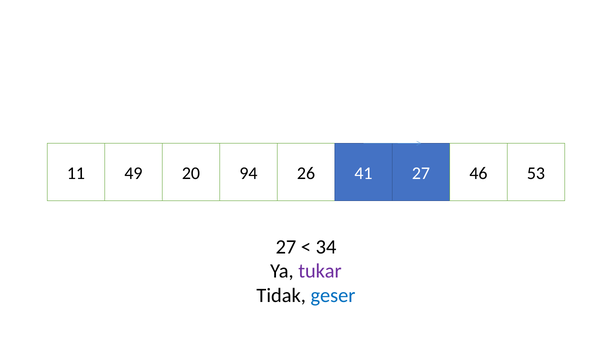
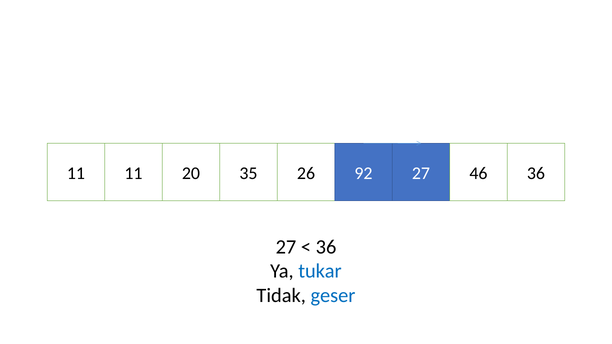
11 49: 49 -> 11 (133, 173)
94: 94 -> 35 (248, 173)
41: 41 -> 92 (363, 173)
46 53: 53 -> 36 (536, 173)
34: 34 -> 36 (326, 247)
tukar colour: purple -> blue (320, 271)
